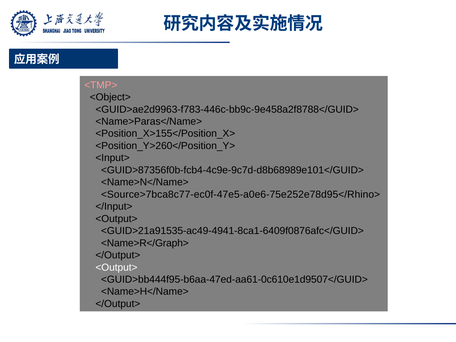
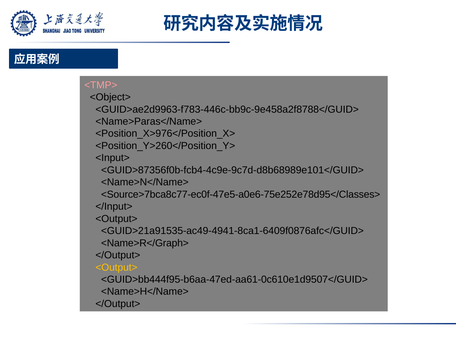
<Position_X>155</Position_X>: <Position_X>155</Position_X> -> <Position_X>976</Position_X> (165, 134)
<Source>7bca8c77-ec0f-47e5-a0e6-75e252e78d95</Rhino>: <Source>7bca8c77-ec0f-47e5-a0e6-75e252e78d95</Rhino> -> <Source>7bca8c77-ec0f-47e5-a0e6-75e252e78d95</Classes> (241, 194)
<Output> colour: white -> yellow (116, 267)
